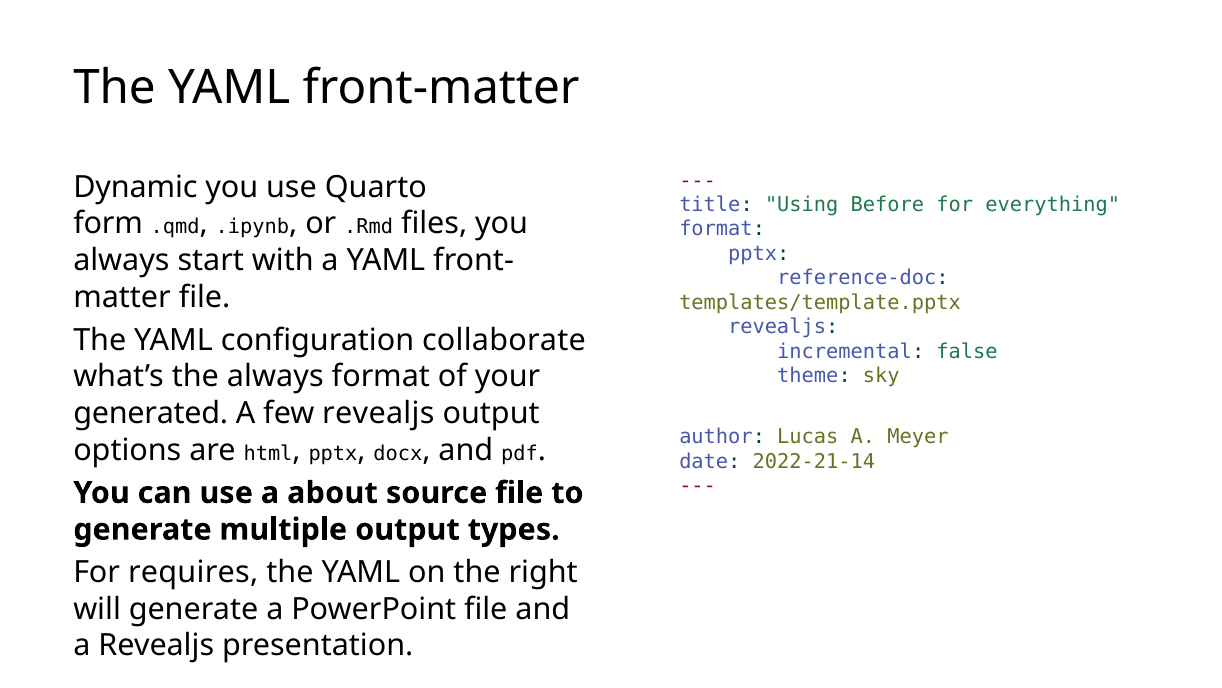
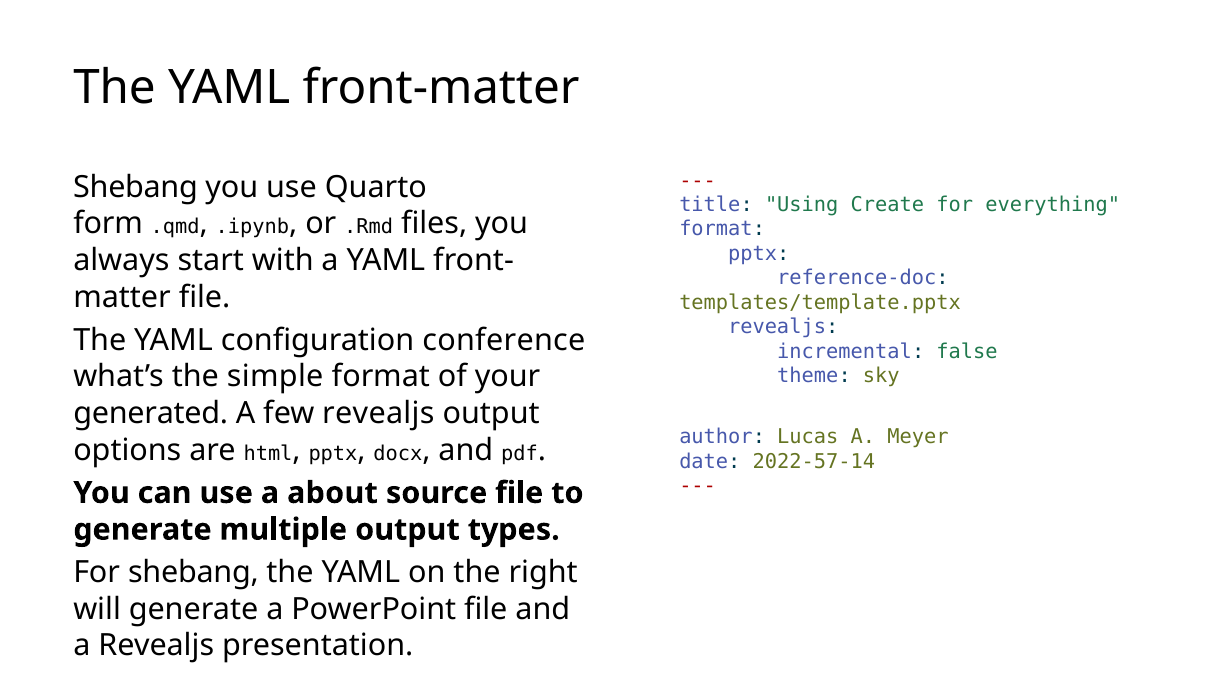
Dynamic: Dynamic -> Shebang (136, 187)
Before: Before -> Create (887, 205)
collaborate: collaborate -> conference (504, 340)
the always: always -> simple (275, 376)
2022-21-14: 2022-21-14 -> 2022-57-14 (814, 461)
For requires: requires -> shebang (193, 572)
